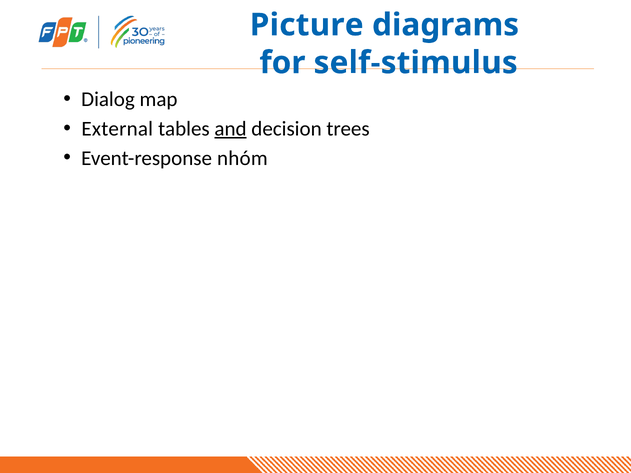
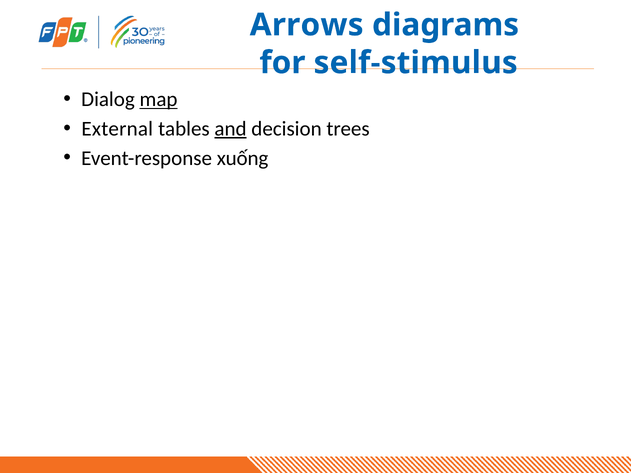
Picture: Picture -> Arrows (307, 25)
map underline: none -> present (159, 99)
nhóm: nhóm -> xuống (243, 158)
